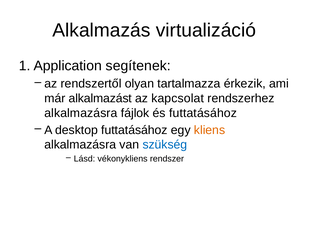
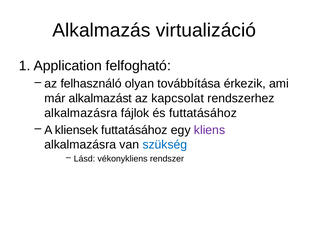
segítenek: segítenek -> felfogható (138, 66)
rendszertől: rendszertől -> felhasználó (91, 84)
tartalmazza: tartalmazza -> továbbítása (189, 84)
desktop: desktop -> kliensek (77, 130)
kliens colour: orange -> purple (210, 130)
